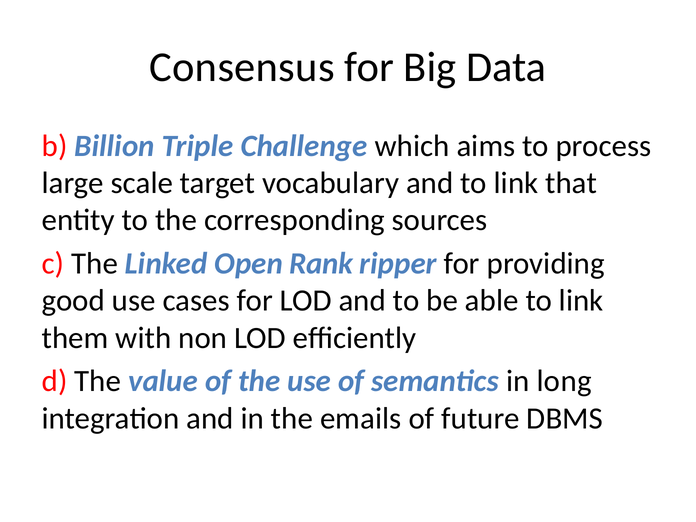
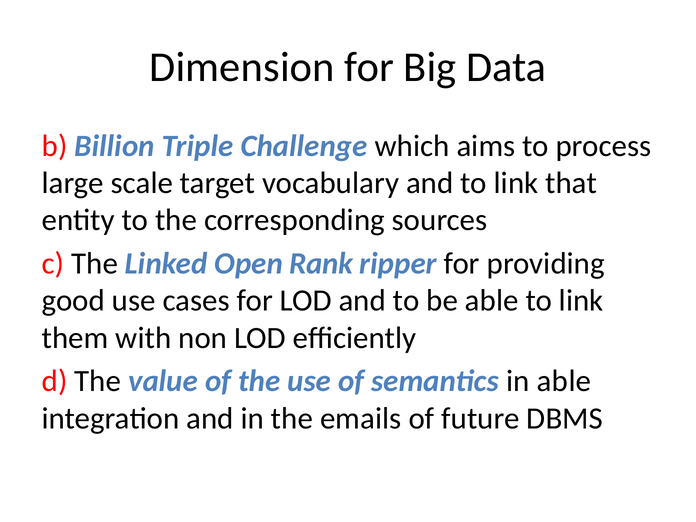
Consensus: Consensus -> Dimension (242, 67)
in long: long -> able (564, 381)
